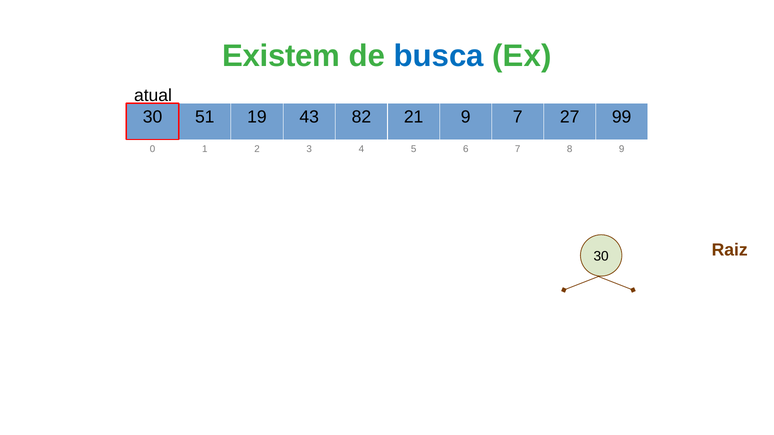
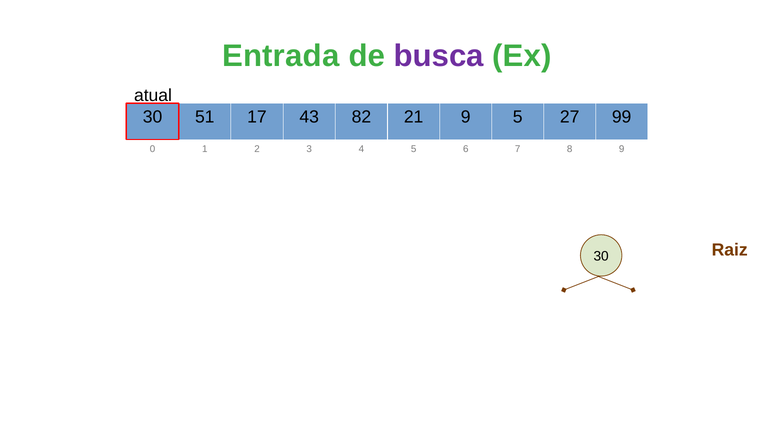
Existem: Existem -> Entrada (281, 56)
busca colour: blue -> purple (439, 56)
19: 19 -> 17 (257, 117)
9 7: 7 -> 5 (518, 117)
